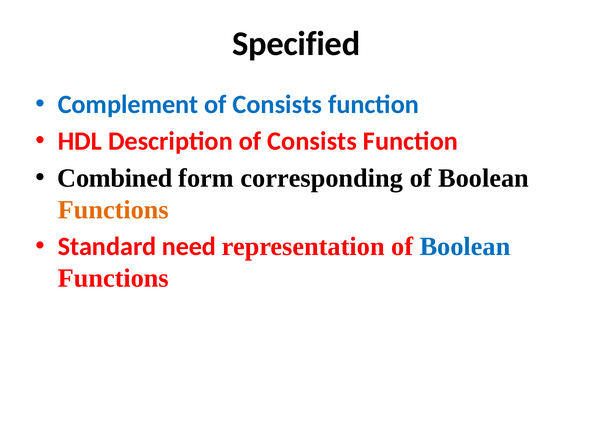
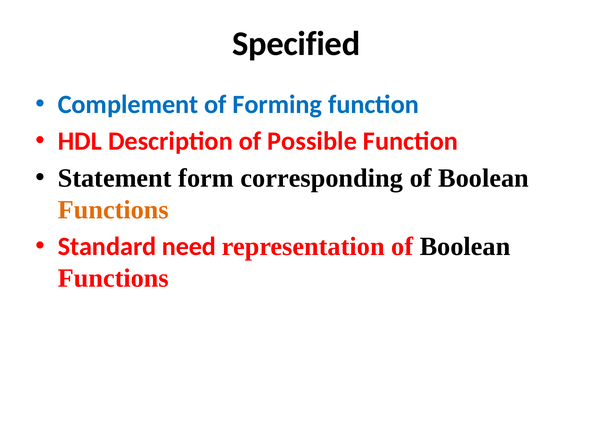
Complement of Consists: Consists -> Forming (277, 104)
Description of Consists: Consists -> Possible (312, 141)
Combined: Combined -> Statement (115, 178)
Boolean colour: blue -> black (465, 247)
